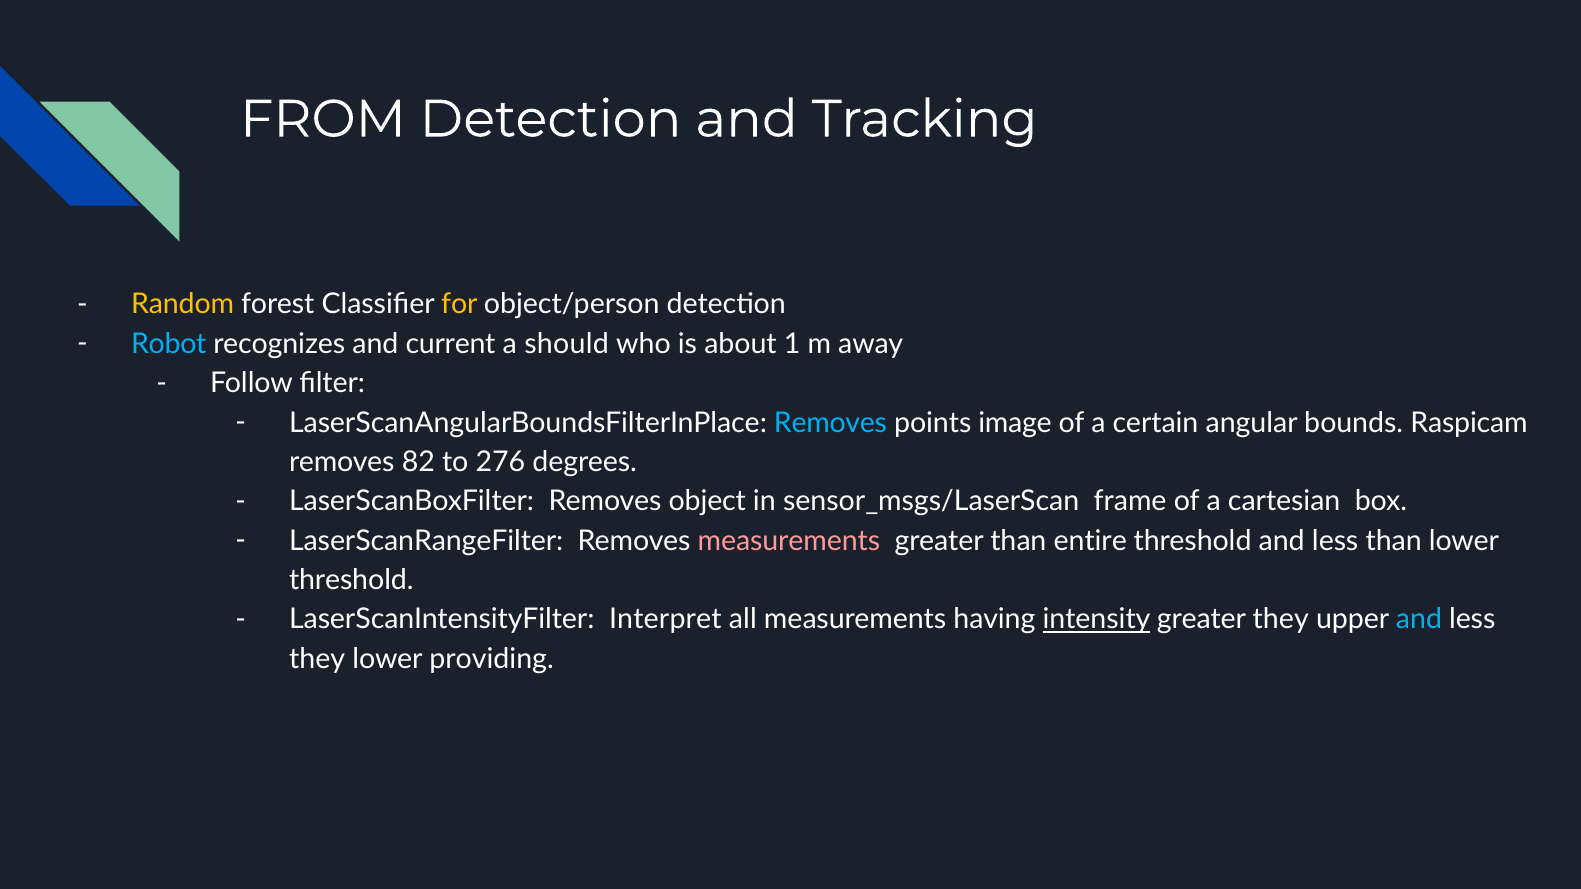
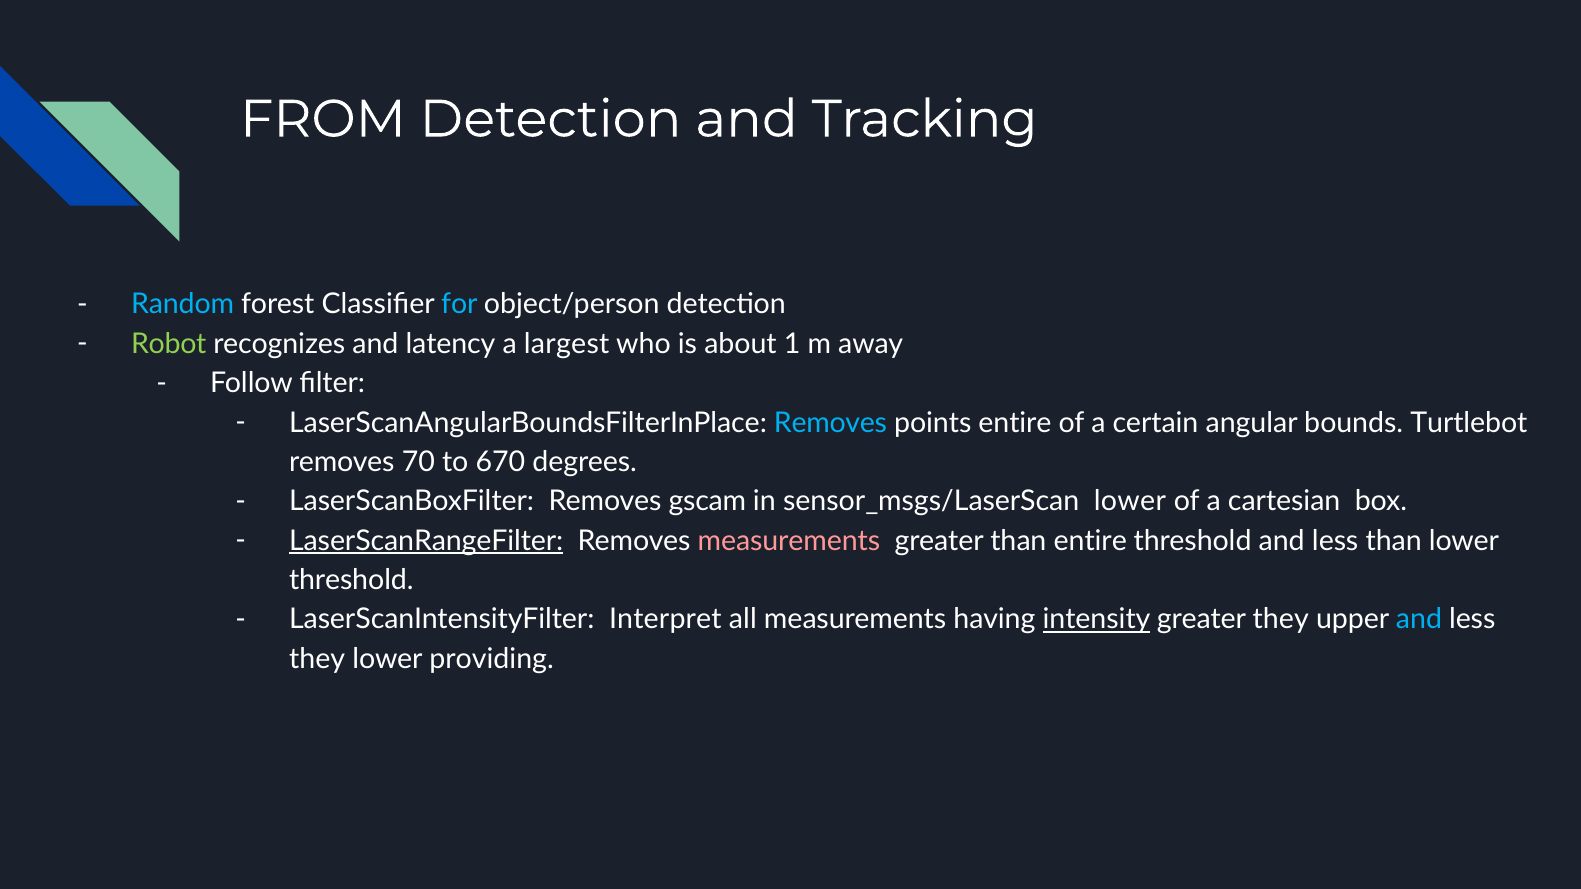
Random colour: yellow -> light blue (183, 305)
for colour: yellow -> light blue (459, 305)
Robot colour: light blue -> light green (169, 344)
current: current -> latency (450, 344)
should: should -> largest (567, 344)
points image: image -> entire (1015, 423)
Raspicam: Raspicam -> Turtlebot (1469, 423)
82: 82 -> 70 (418, 462)
276: 276 -> 670 (500, 462)
object: object -> gscam (707, 502)
sensor_msgs/LaserScan frame: frame -> lower (1130, 502)
LaserScanRangeFilter underline: none -> present (426, 541)
